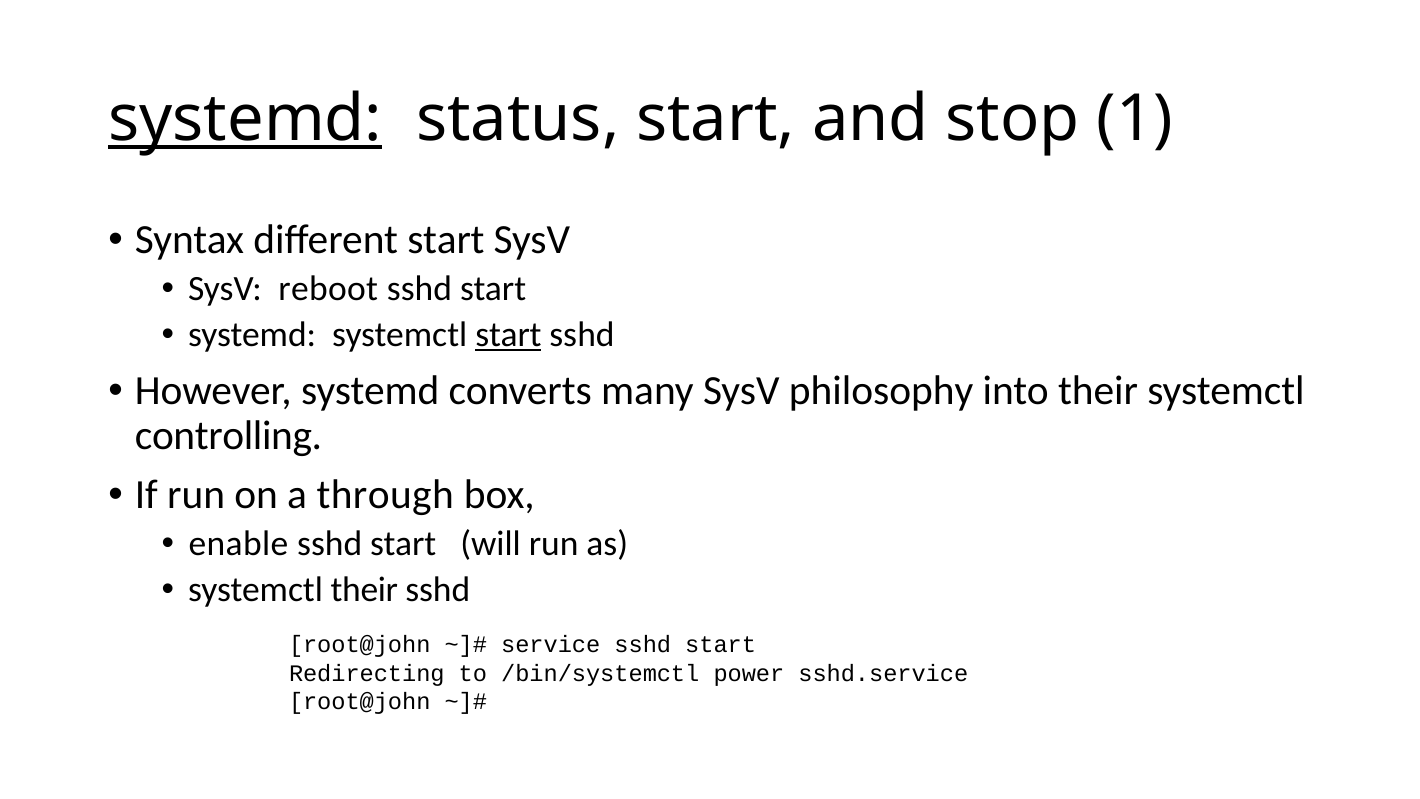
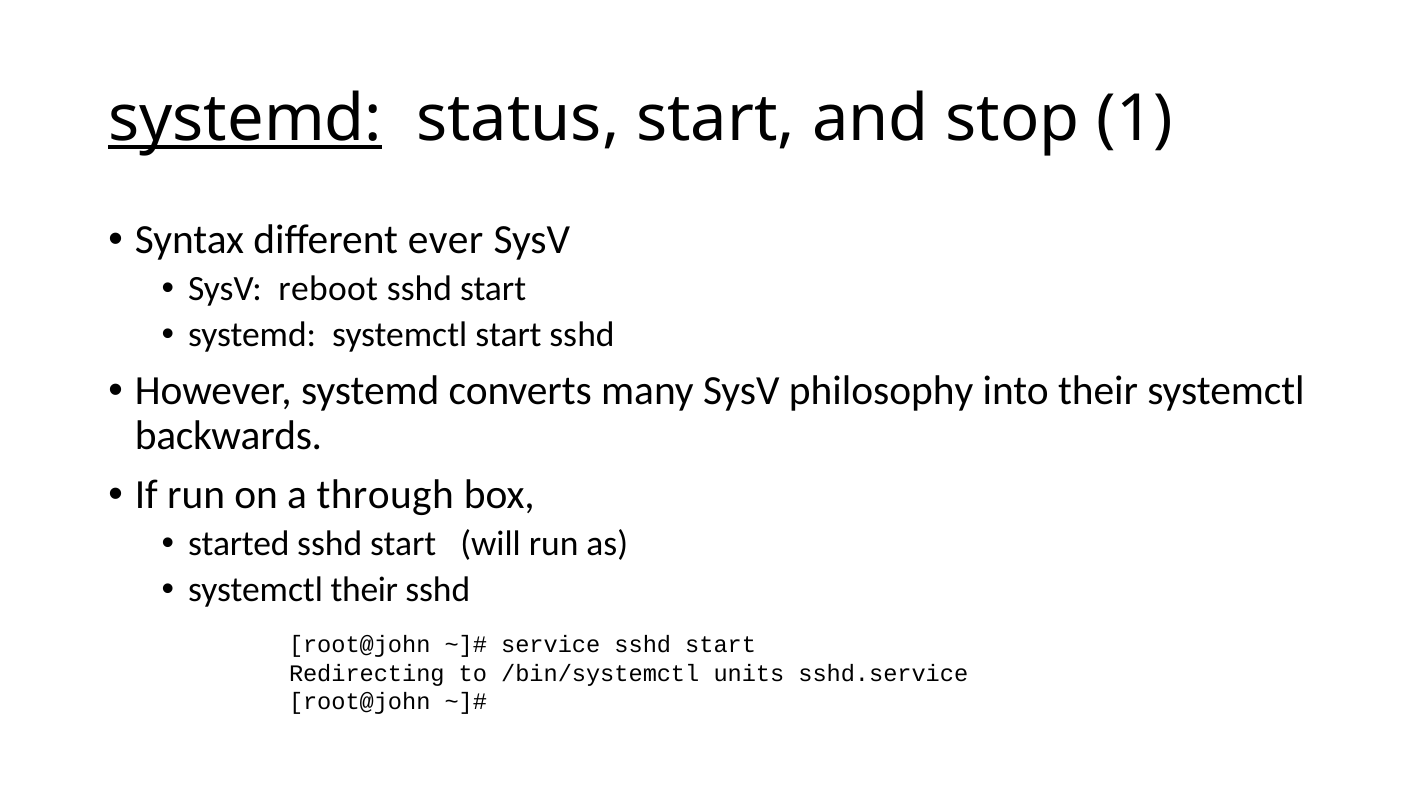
different start: start -> ever (446, 240)
start underline: present -> none (508, 335)
controlling: controlling -> backwards (228, 436)
enable: enable -> started (239, 544)
power: power -> units (749, 673)
